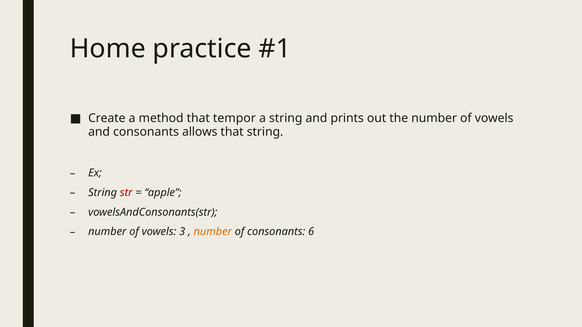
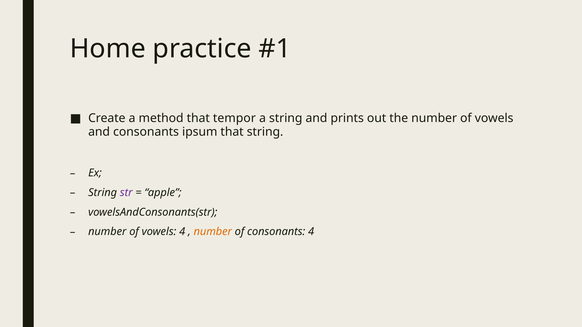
allows: allows -> ipsum (200, 132)
str colour: red -> purple (126, 193)
vowels 3: 3 -> 4 (182, 232)
consonants 6: 6 -> 4 (311, 232)
